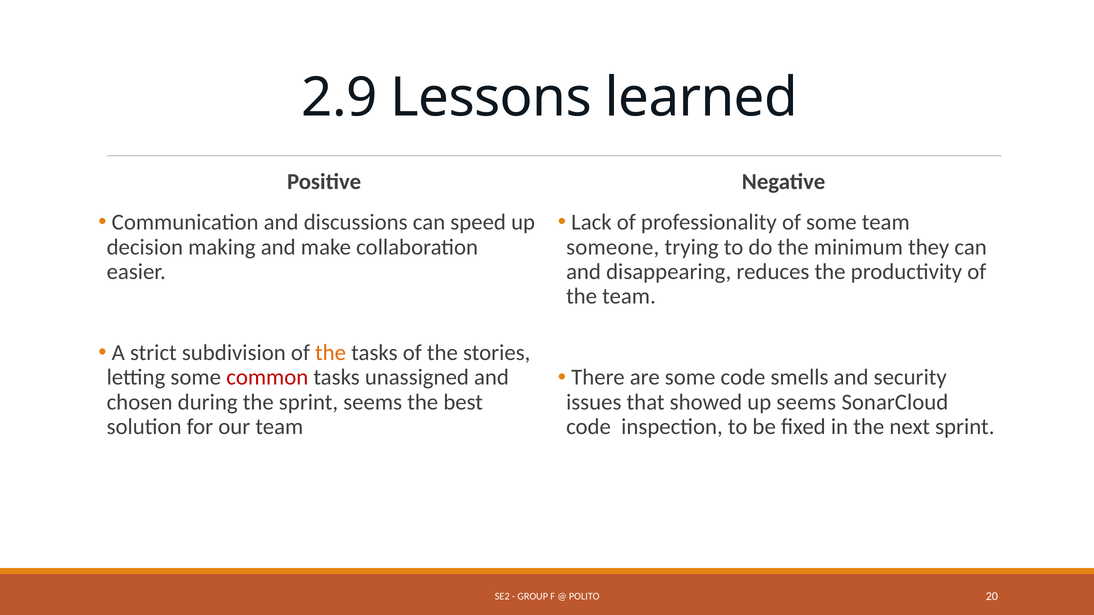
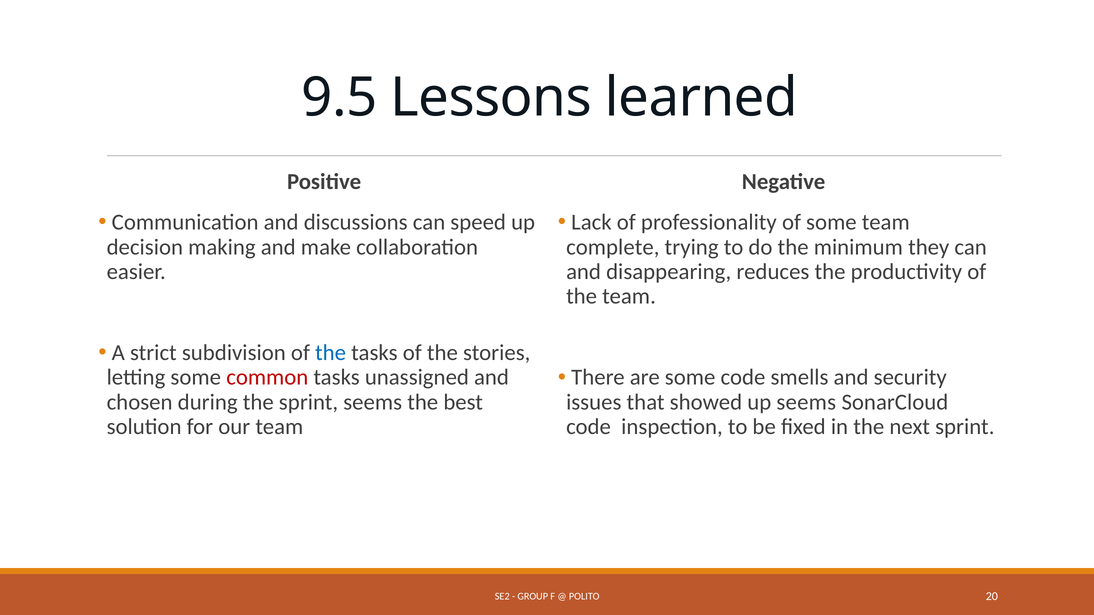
2.9: 2.9 -> 9.5 (340, 98)
someone: someone -> complete (613, 247)
the colour: orange -> blue (331, 353)
